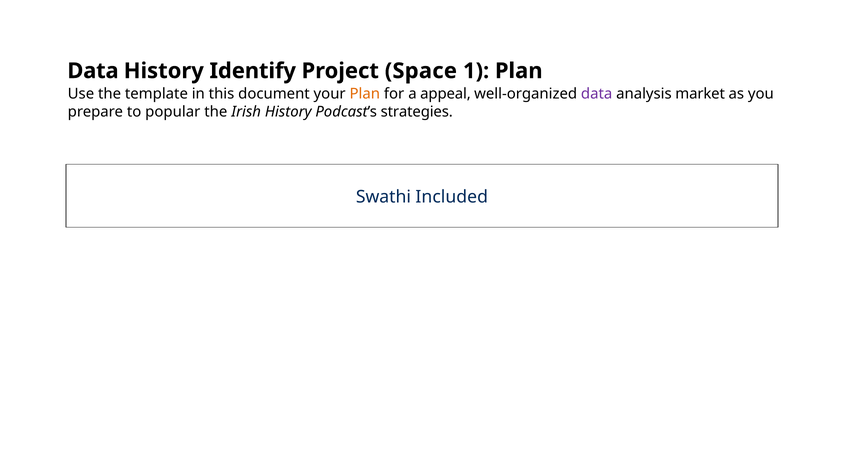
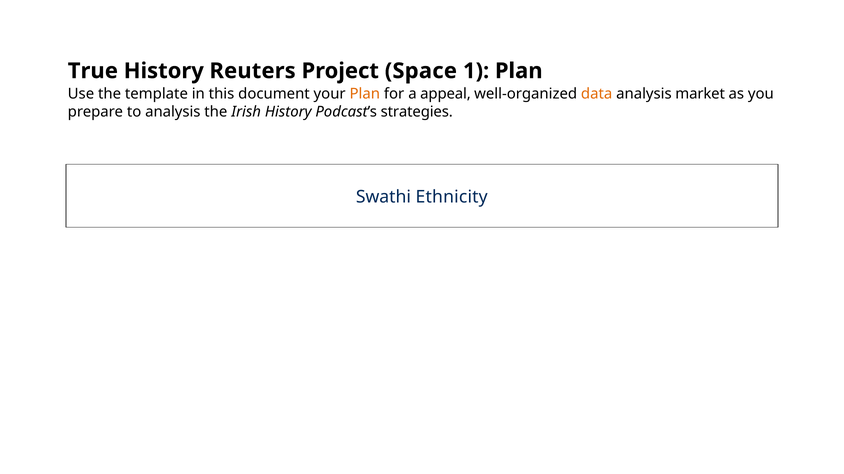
Data: Data -> True (93, 71)
Identify: Identify -> Reuters (253, 71)
data colour: purple -> orange (597, 94)
to popular: popular -> analysis (173, 112)
Included: Included -> Ethnicity (452, 197)
